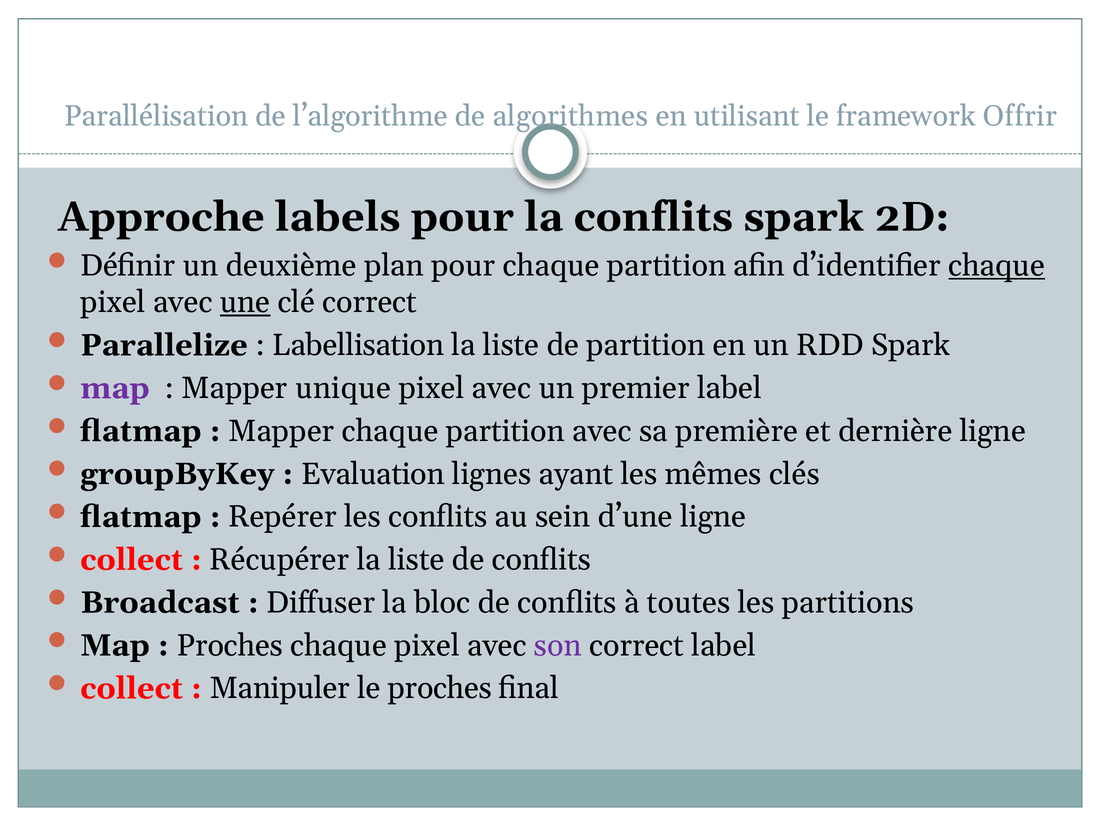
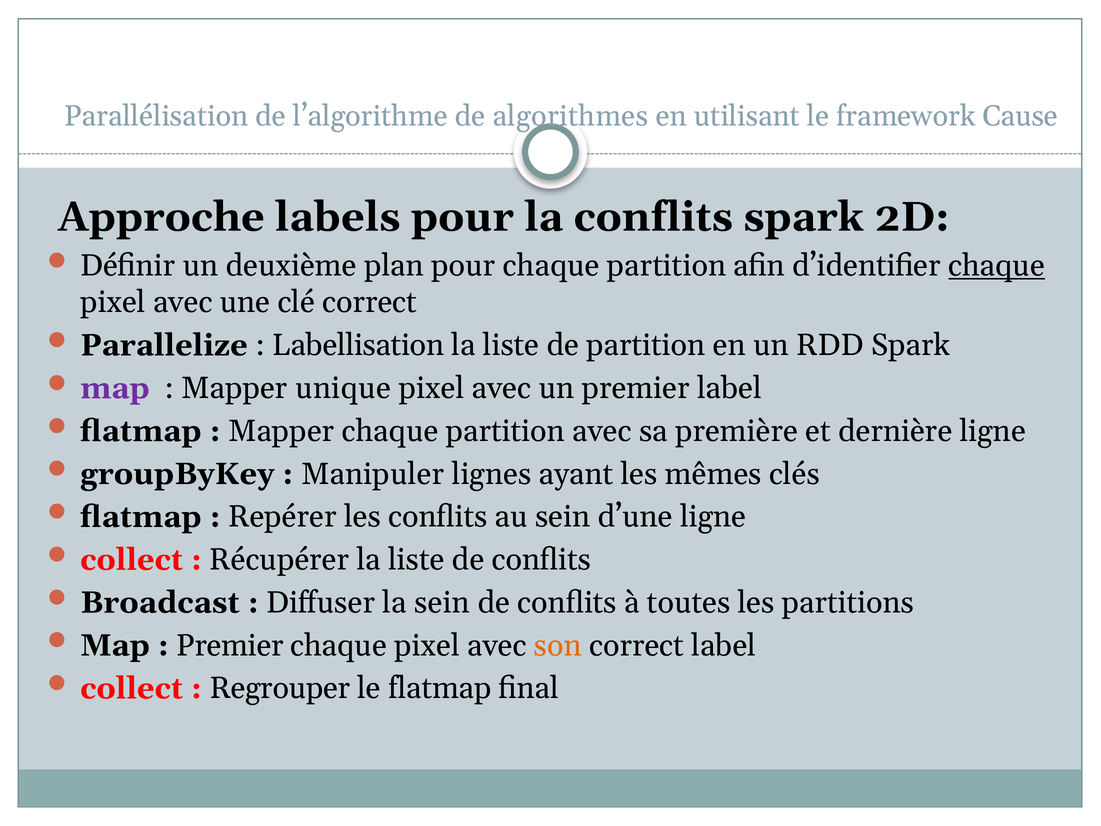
Offrir: Offrir -> Cause (1020, 116)
une underline: present -> none (245, 302)
Evaluation: Evaluation -> Manipuler (373, 474)
la bloc: bloc -> sein (442, 602)
Proches: Proches -> Premier (230, 645)
son colour: purple -> orange (558, 645)
Manipuler: Manipuler -> Regrouper (280, 688)
le proches: proches -> flatmap (440, 688)
